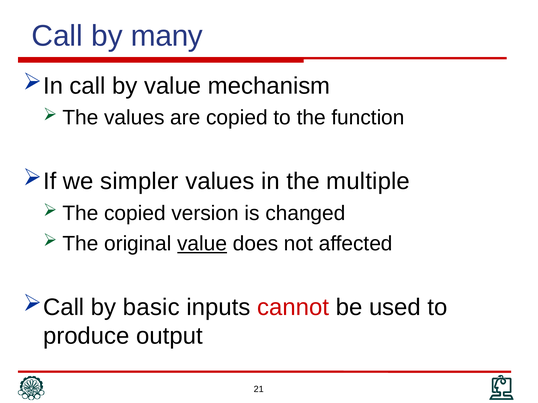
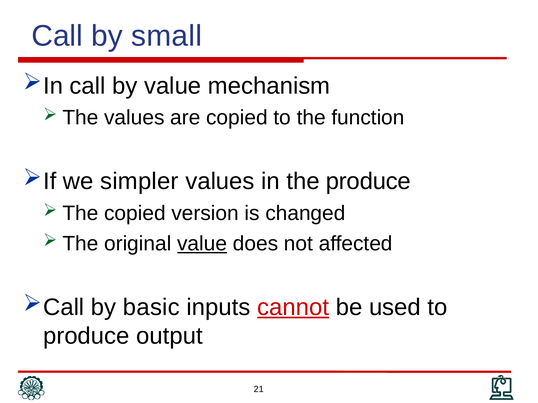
many: many -> small (167, 36)
the multiple: multiple -> produce (368, 182)
cannot underline: none -> present (293, 308)
